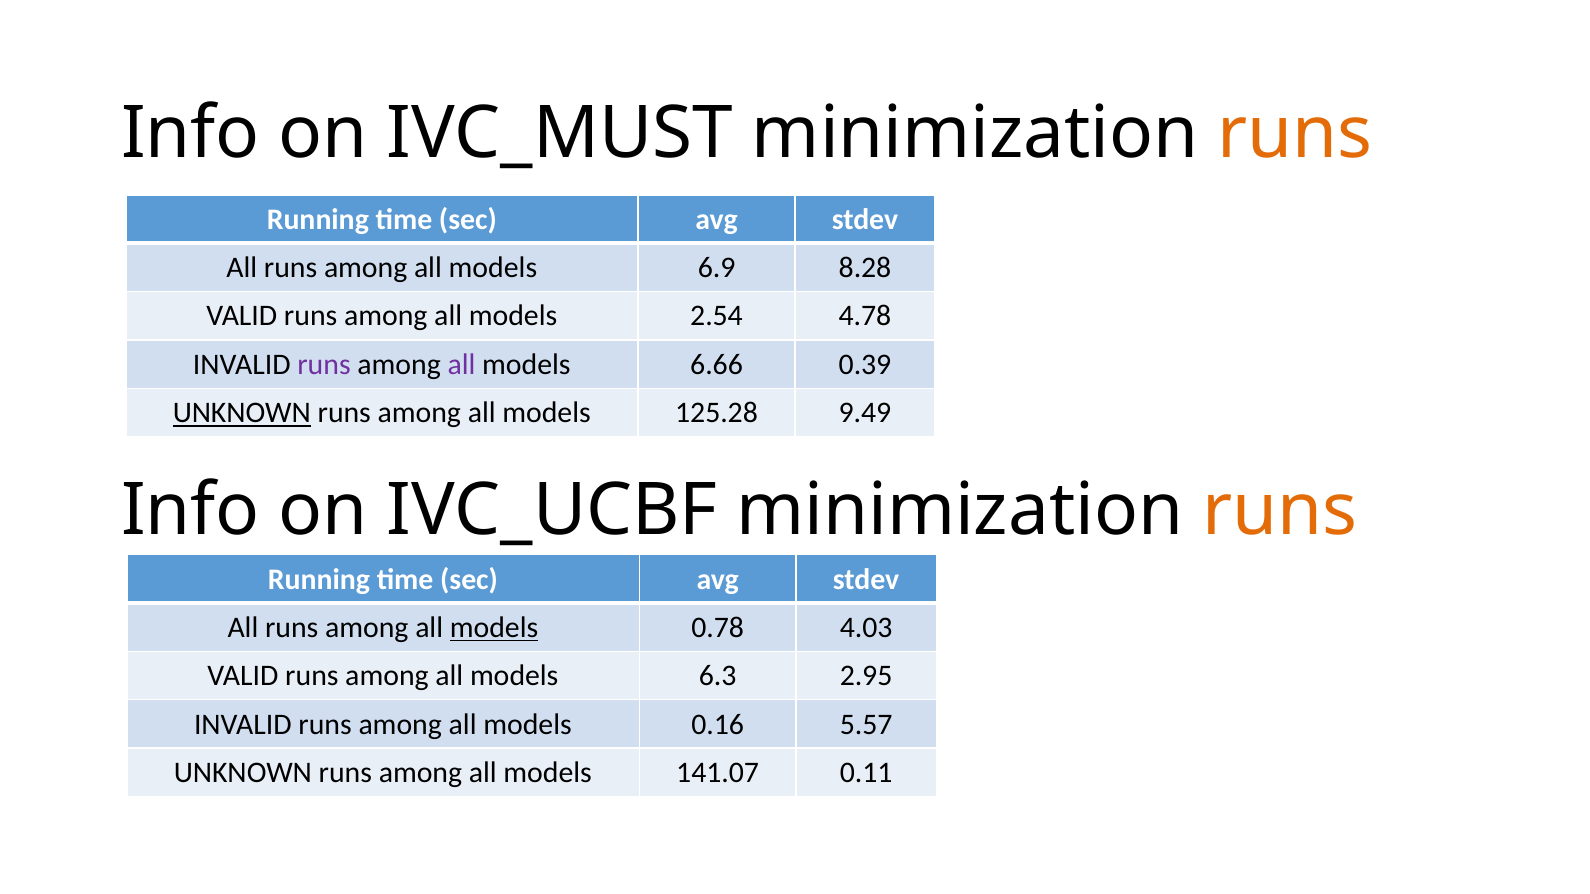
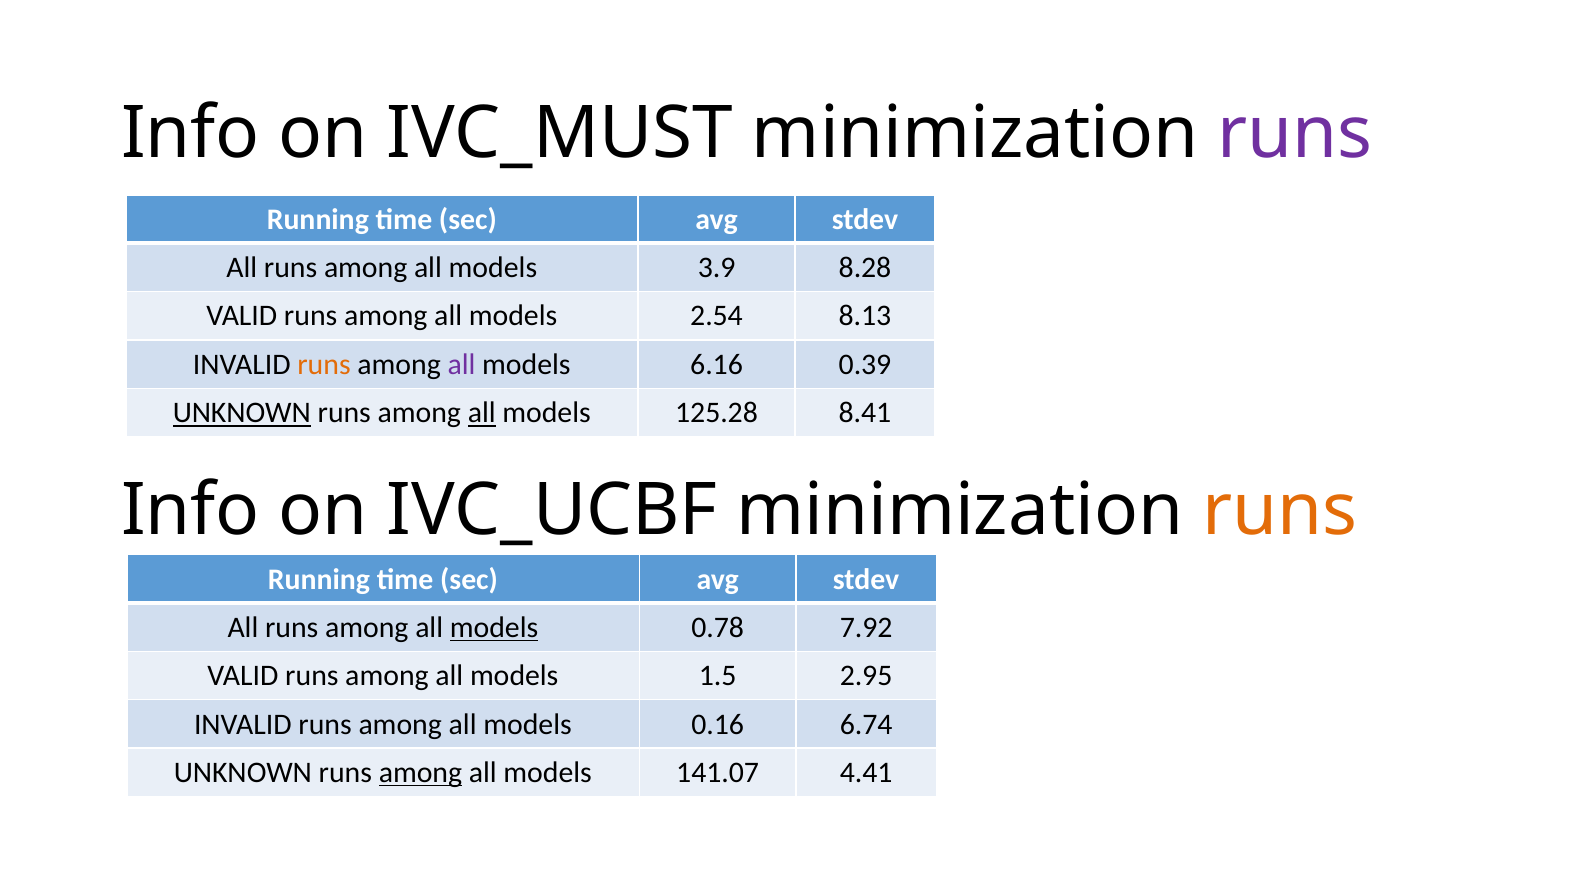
runs colour: orange -> purple (1295, 134)
6.9: 6.9 -> 3.9 (717, 268)
4.78: 4.78 -> 8.13 (865, 316)
runs colour: purple -> orange (324, 365)
6.66: 6.66 -> 6.16 (717, 365)
all underline: none -> present (482, 413)
9.49: 9.49 -> 8.41 (865, 413)
4.03: 4.03 -> 7.92 (866, 628)
6.3: 6.3 -> 1.5 (718, 676)
5.57: 5.57 -> 6.74 (866, 725)
among underline: none -> present (420, 773)
0.11: 0.11 -> 4.41 (866, 773)
